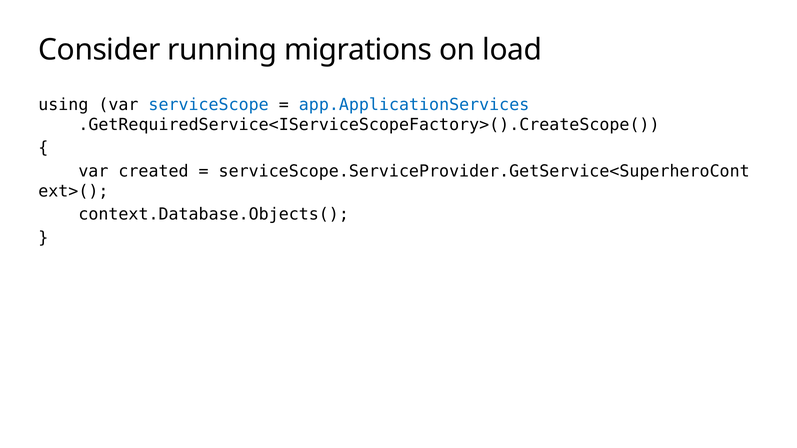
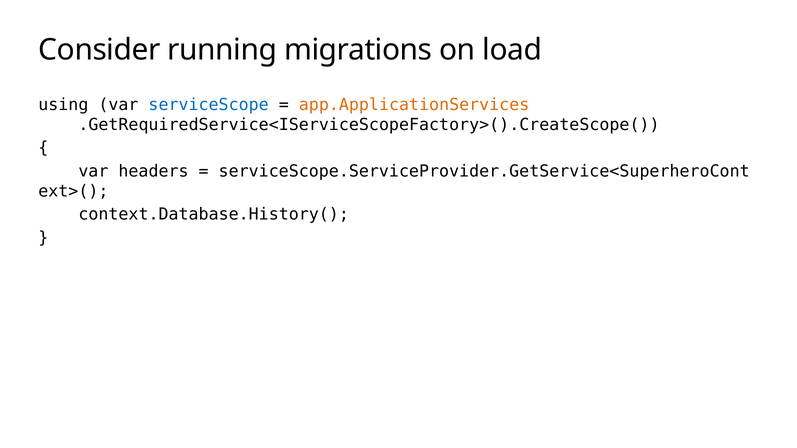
app.ApplicationServices colour: blue -> orange (414, 105)
created: created -> headers (154, 171)
context.Database.Objects(: context.Database.Objects( -> context.Database.History( (214, 215)
